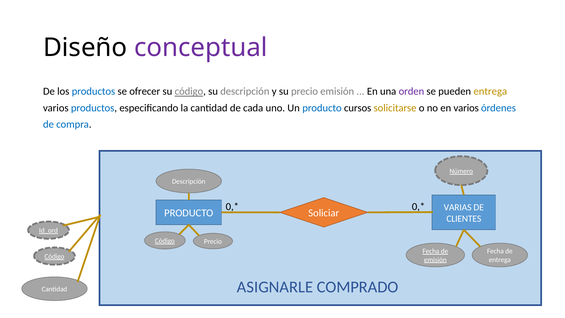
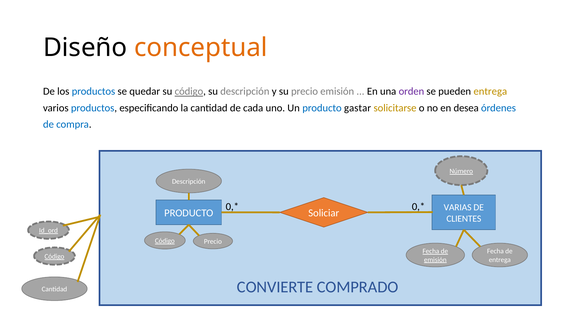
conceptual colour: purple -> orange (201, 47)
ofrecer: ofrecer -> quedar (145, 91)
cursos: cursos -> gastar (358, 108)
en varios: varios -> desea (466, 108)
ASIGNARLE: ASIGNARLE -> CONVIERTE (275, 287)
